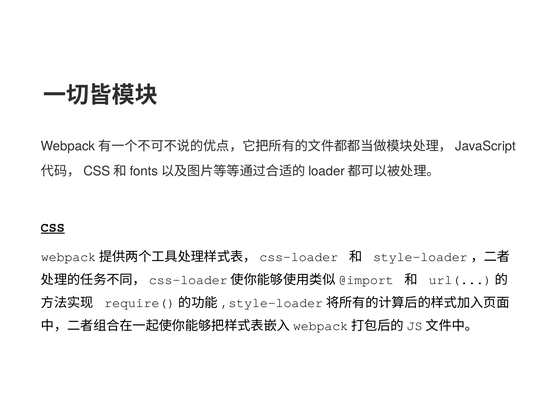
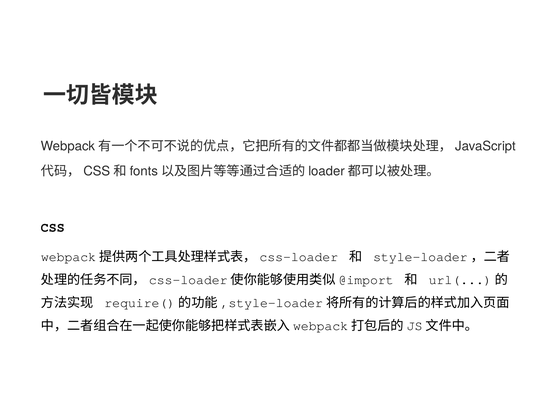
CSS underline: present -> none (53, 228)
